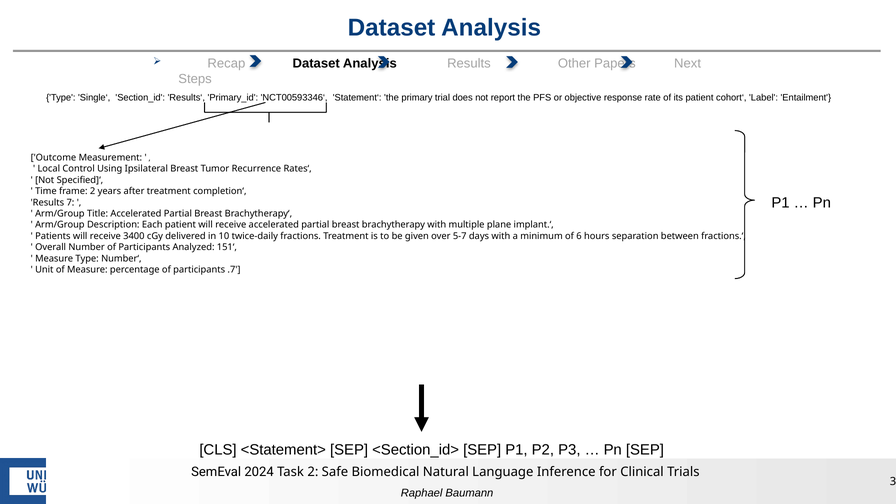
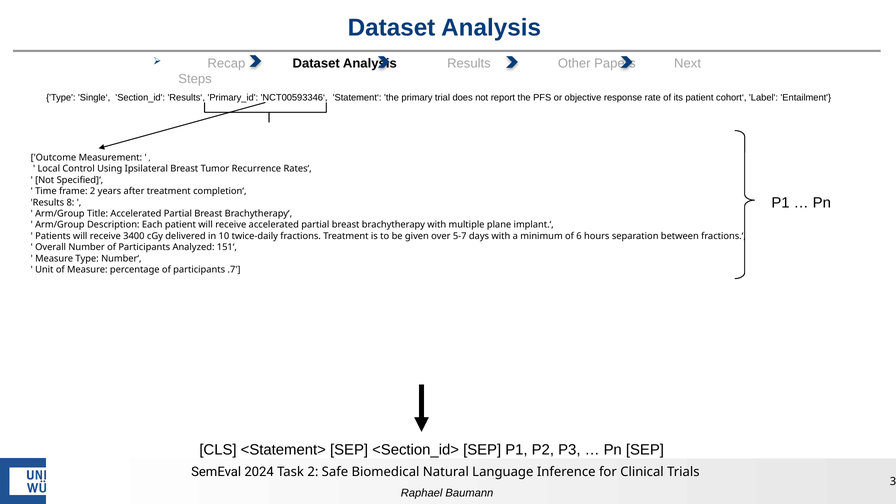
7: 7 -> 8 (70, 202)
